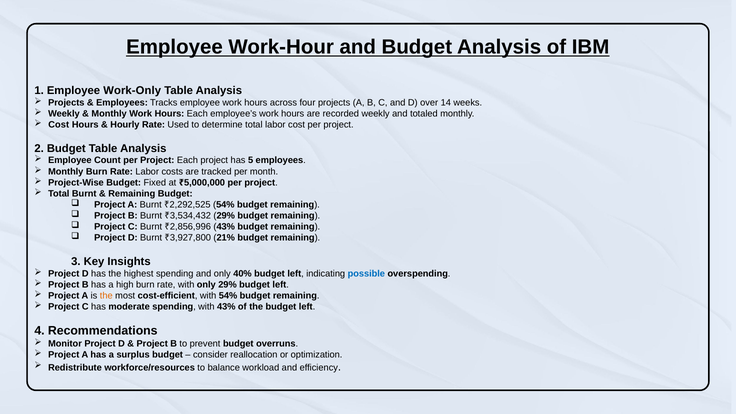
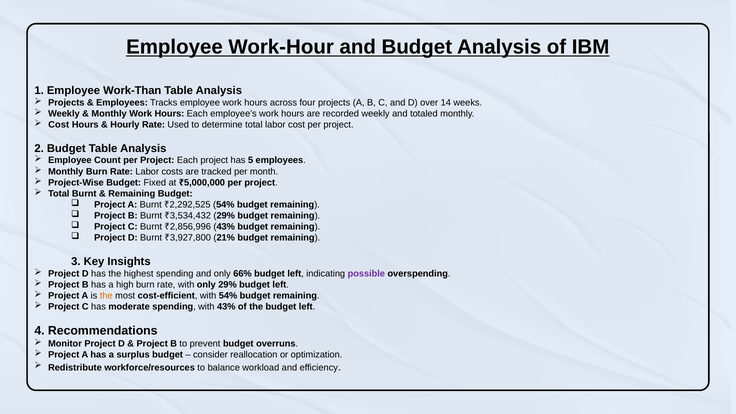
Work-Only: Work-Only -> Work-Than (132, 91)
40%: 40% -> 66% (242, 274)
possible colour: blue -> purple (366, 274)
